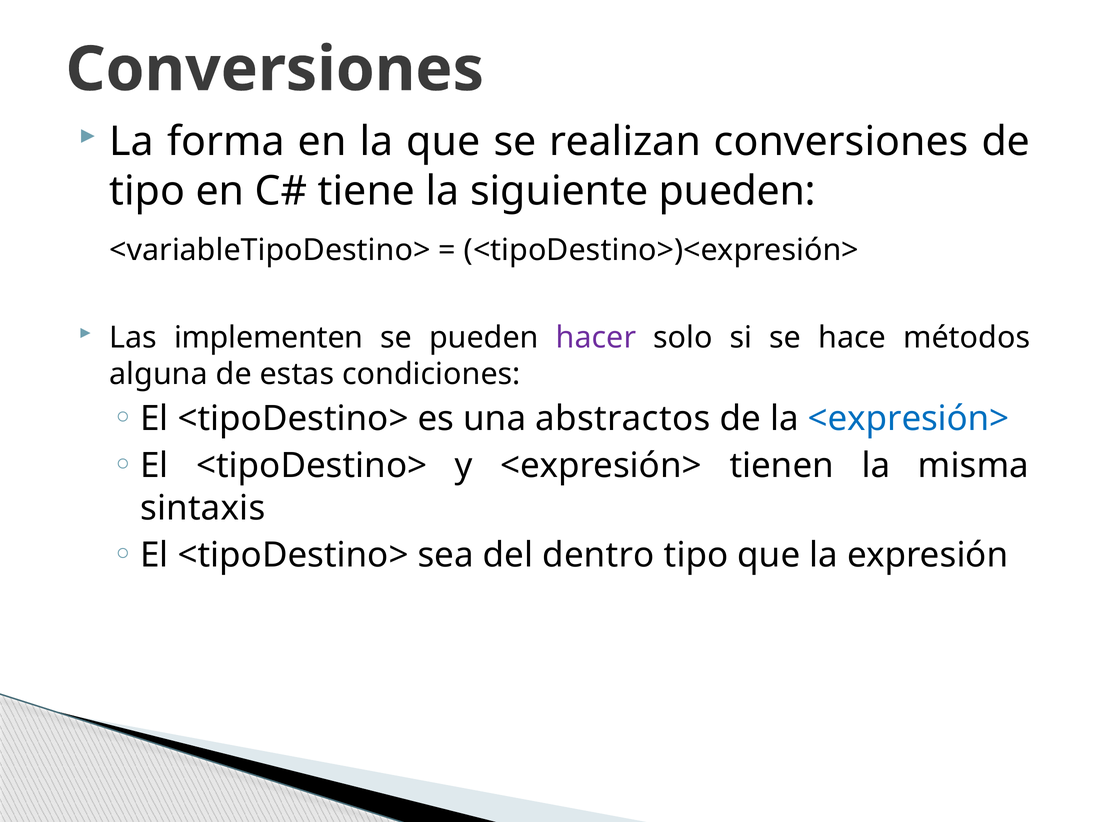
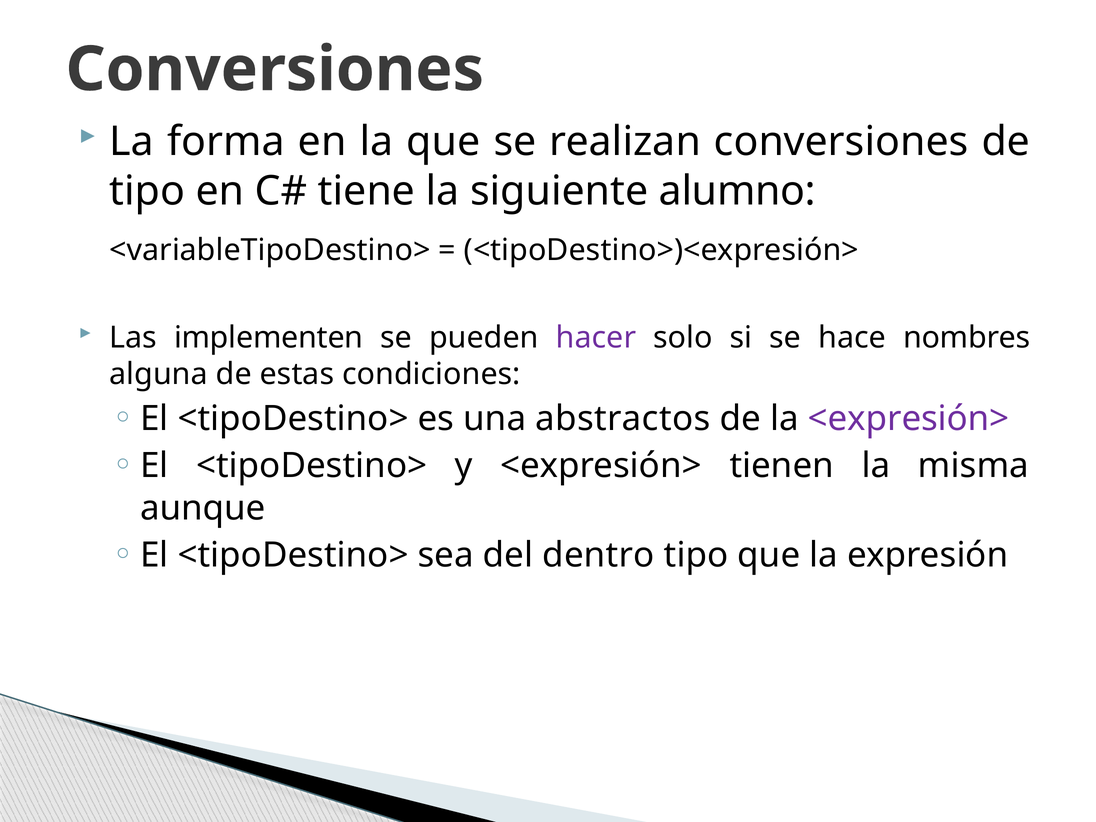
siguiente pueden: pueden -> alumno (737, 191)
métodos: métodos -> nombres (967, 338)
<expresión> colour: blue -> purple (909, 419)
sintaxis: sintaxis -> aunque (203, 508)
